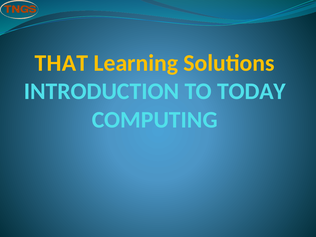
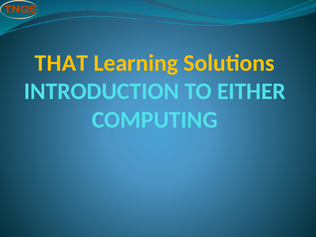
TODAY: TODAY -> EITHER (251, 91)
